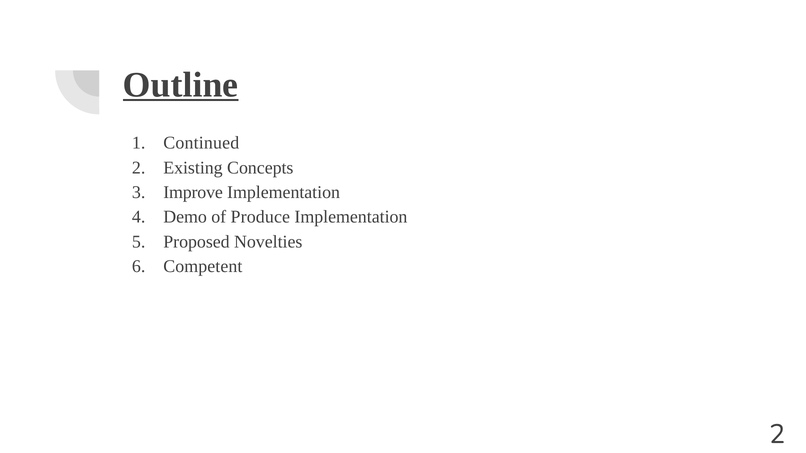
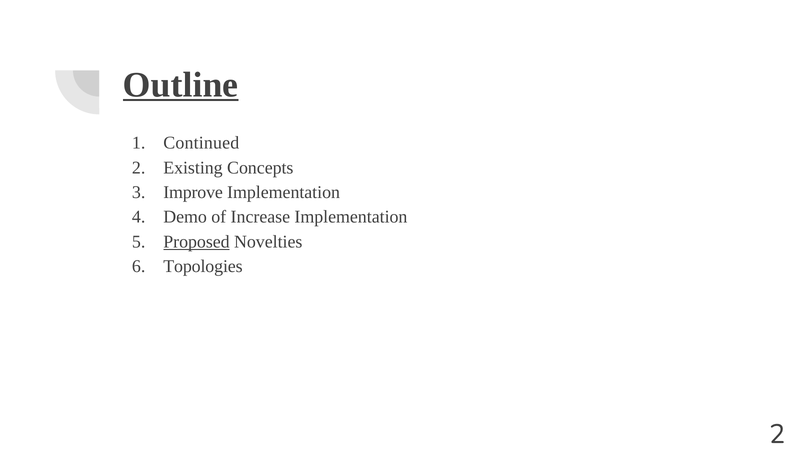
Produce: Produce -> Increase (260, 217)
Proposed underline: none -> present (196, 242)
Competent: Competent -> Topologies (203, 267)
